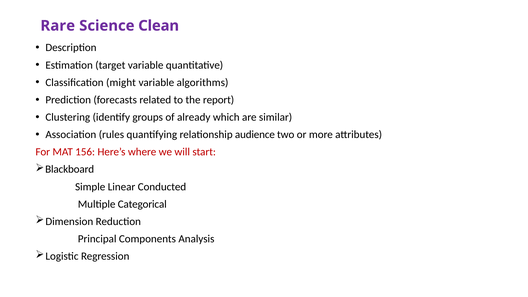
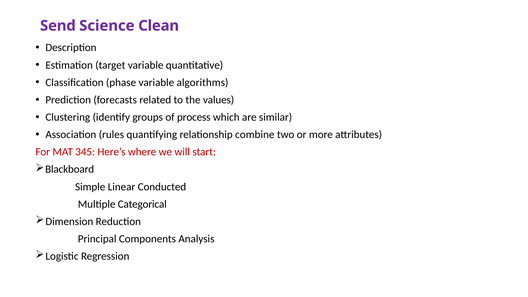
Rare: Rare -> Send (58, 26)
might: might -> phase (121, 82)
report: report -> values (219, 100)
already: already -> process (194, 117)
audience: audience -> combine (255, 135)
156: 156 -> 345 (85, 152)
